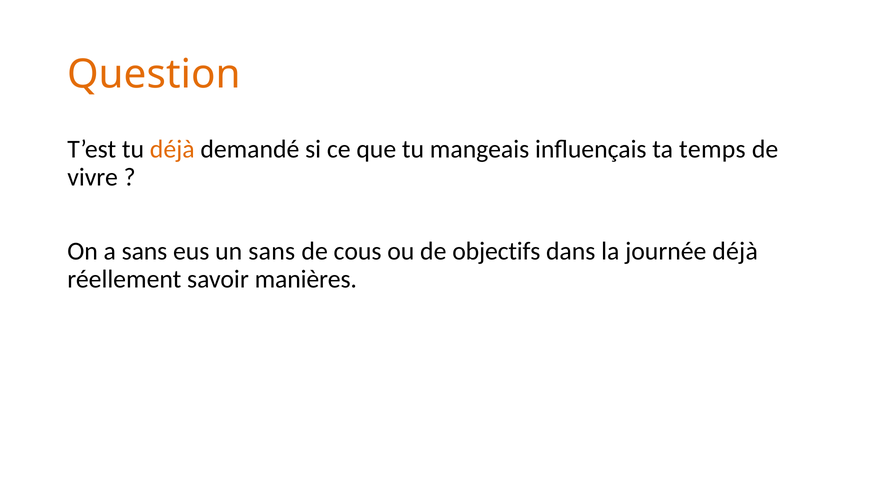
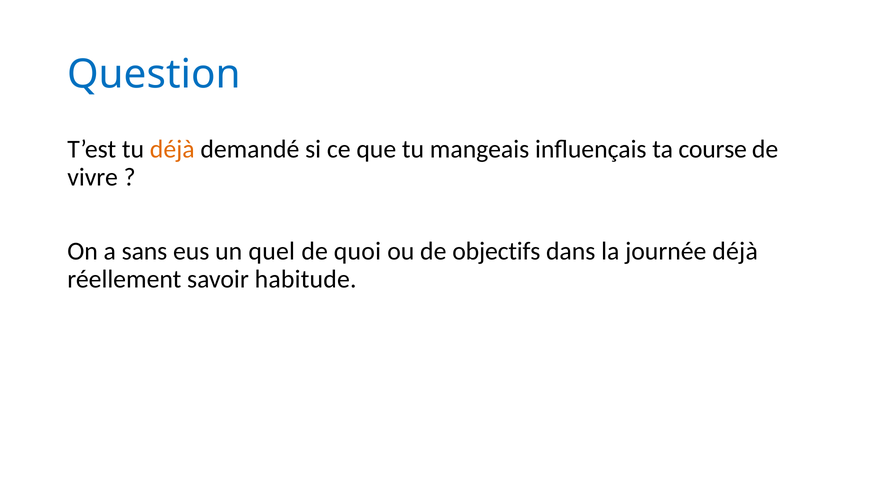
Question colour: orange -> blue (154, 74)
temps: temps -> course (713, 149)
un sans: sans -> quel (272, 251)
cous: cous -> quoi (357, 251)
manières: manières -> habitude (306, 279)
